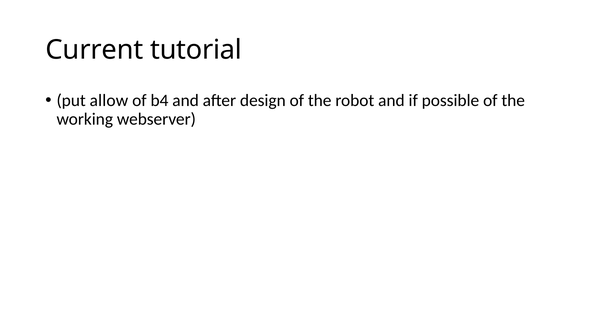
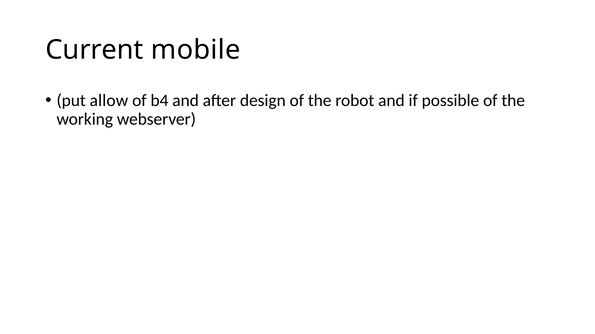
tutorial: tutorial -> mobile (196, 50)
